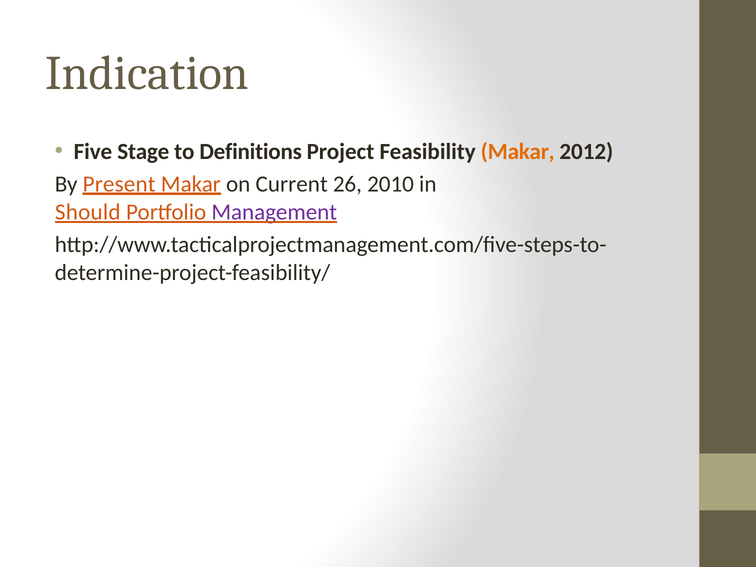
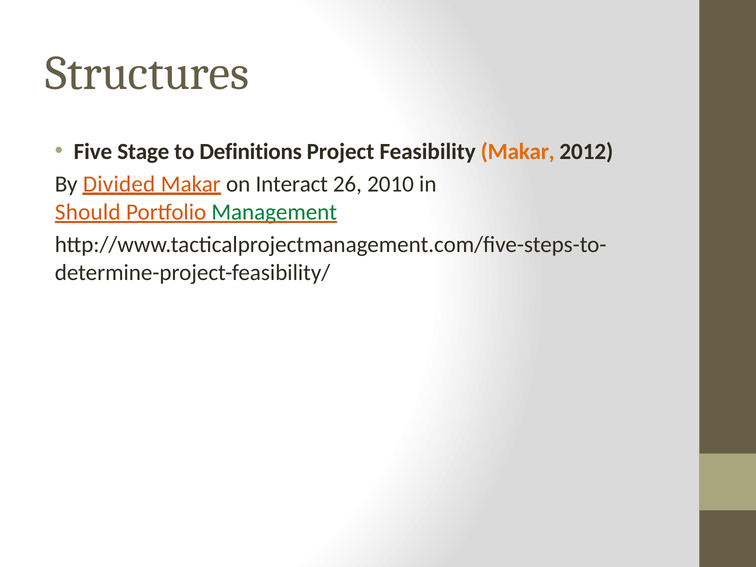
Indication: Indication -> Structures (147, 73)
Present: Present -> Divided (119, 184)
Current: Current -> Interact (292, 184)
Management colour: purple -> green (274, 212)
